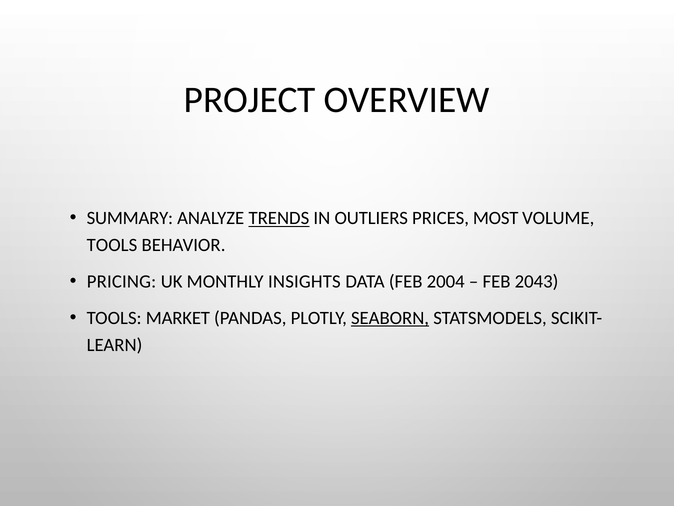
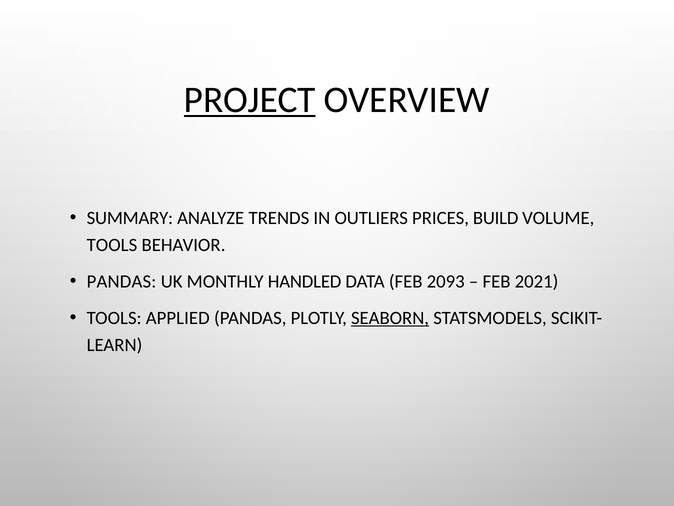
PROJECT underline: none -> present (250, 100)
TRENDS underline: present -> none (279, 218)
MOST: MOST -> BUILD (496, 218)
PRICING: PRICING -> PANDAS (122, 281)
INSIGHTS: INSIGHTS -> HANDLED (305, 281)
2004: 2004 -> 2093 (446, 281)
2043: 2043 -> 2021 (537, 281)
MARKET: MARKET -> APPLIED (178, 318)
